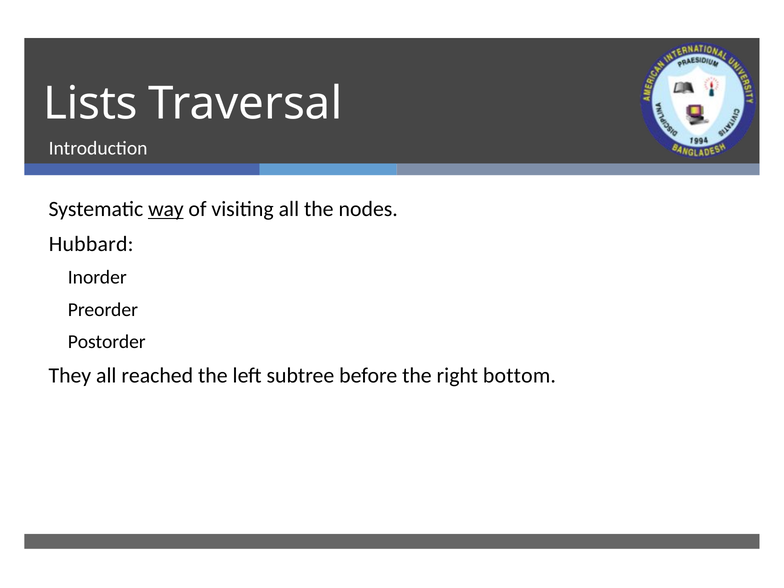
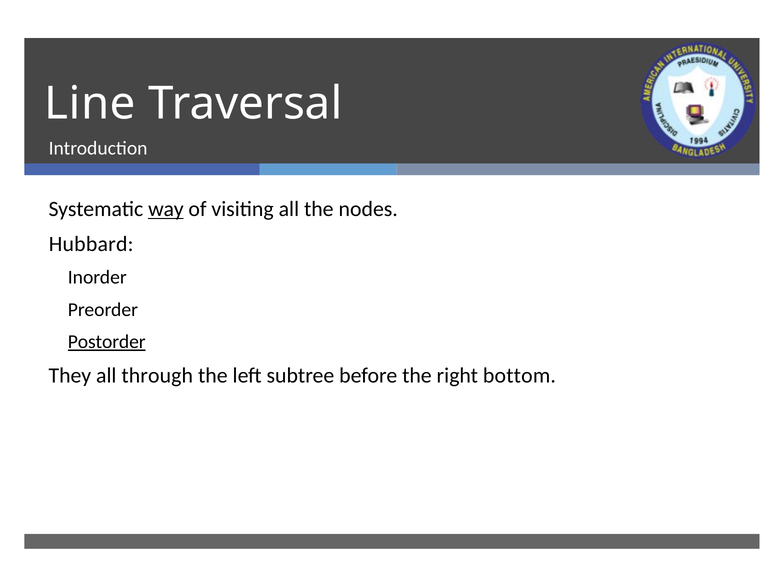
Lists: Lists -> Line (90, 104)
Postorder underline: none -> present (107, 342)
reached: reached -> through (157, 376)
